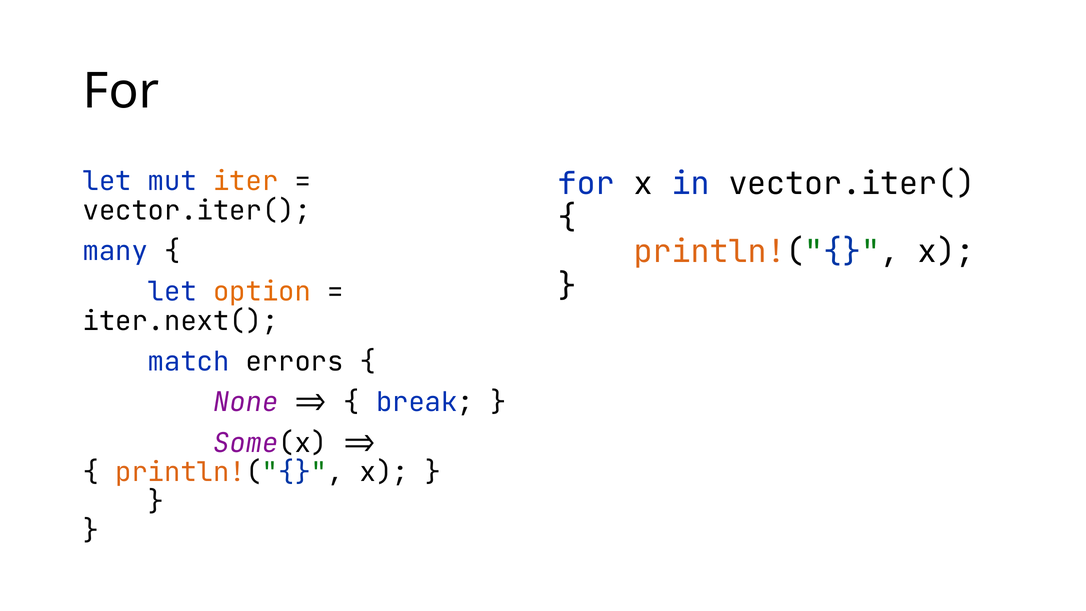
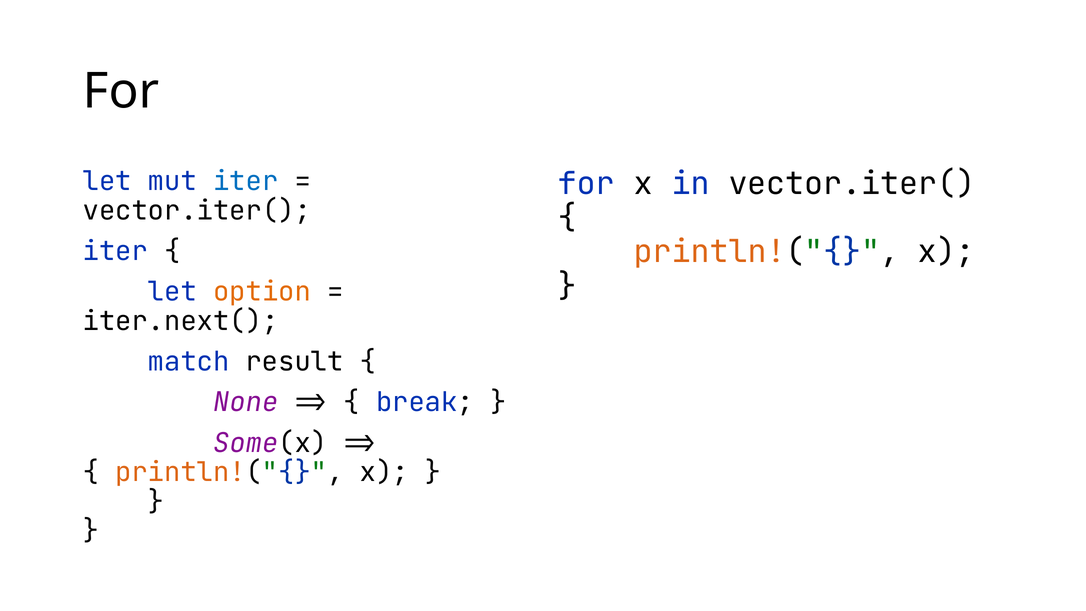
iter colour: orange -> blue (246, 181)
many: many -> iter (115, 251)
errors: errors -> result (295, 362)
